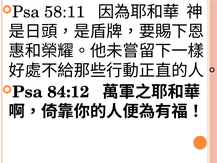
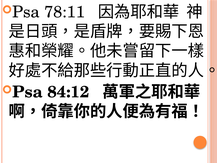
58:11: 58:11 -> 78:11 (65, 12)
